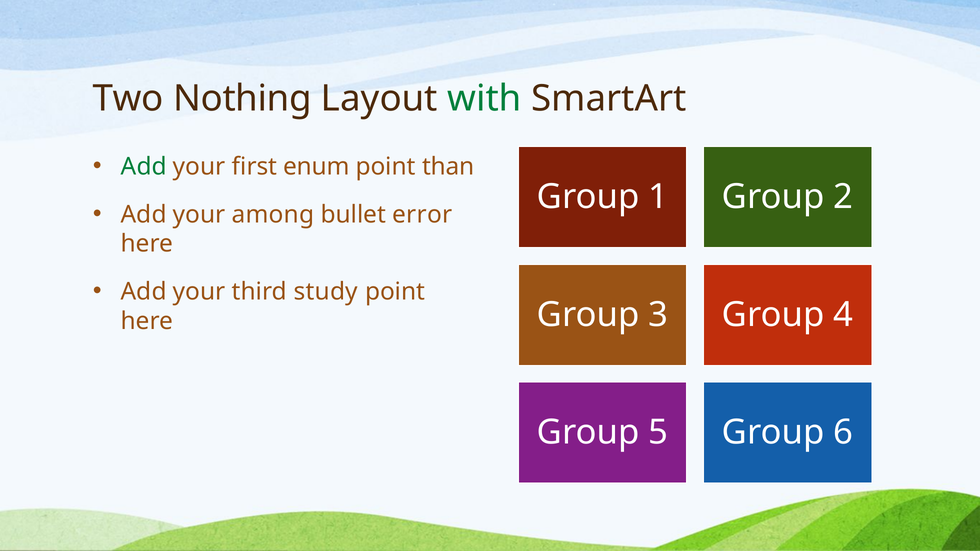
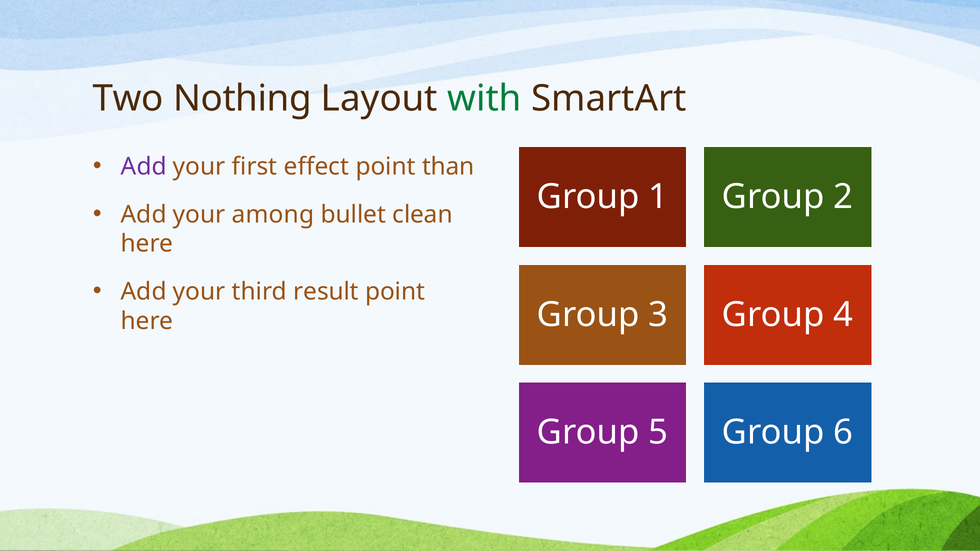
Add colour: green -> purple (144, 167)
enum: enum -> effect (316, 167)
error: error -> clean (423, 215)
study: study -> result (326, 292)
